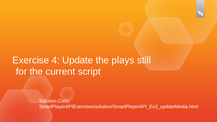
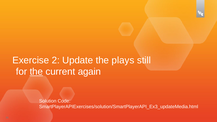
4: 4 -> 2 (56, 60)
the underline: none -> present (36, 72)
script: script -> again (89, 72)
